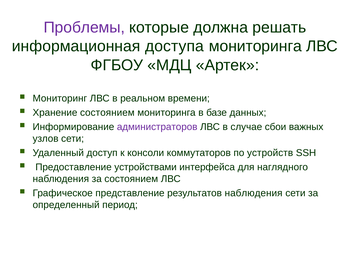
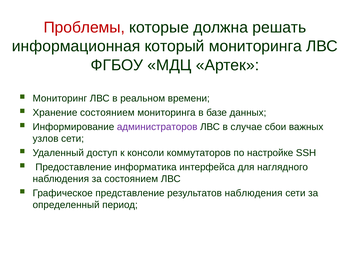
Проблемы colour: purple -> red (84, 27)
доступа: доступа -> который (175, 46)
устройств: устройств -> настройке (270, 153)
устройствами: устройствами -> информатика (145, 167)
